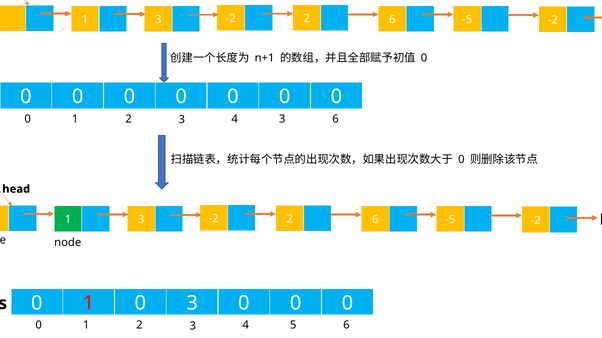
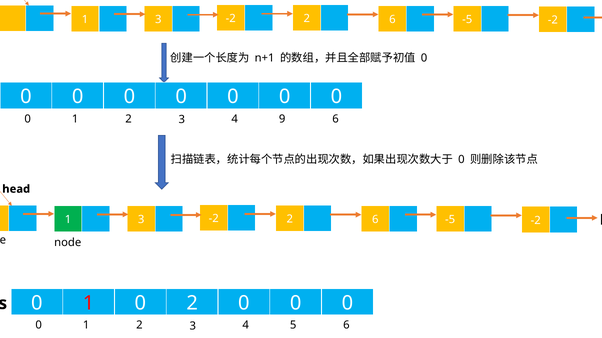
4 3: 3 -> 9 (282, 119)
0 3: 3 -> 2 (192, 304)
